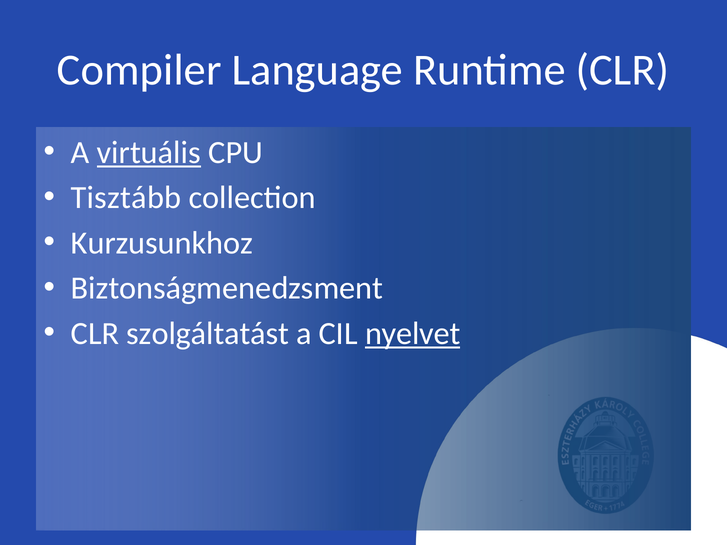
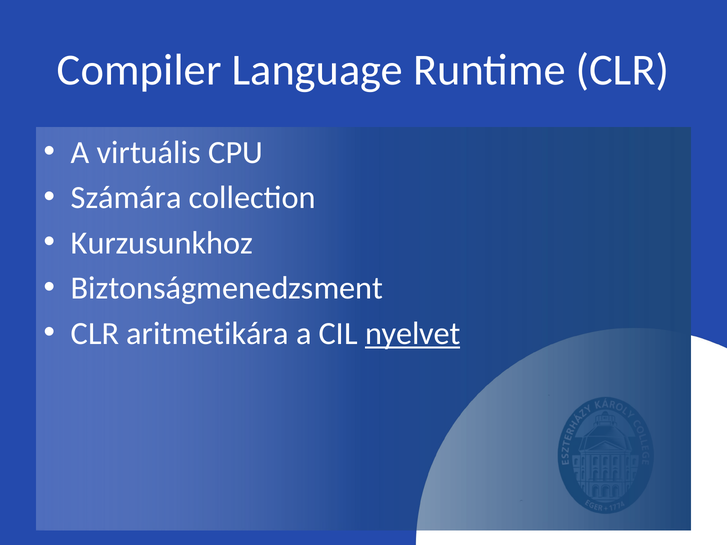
virtuális underline: present -> none (149, 153)
Tisztább: Tisztább -> Számára (126, 198)
szolgáltatást: szolgáltatást -> aritmetikára (208, 334)
